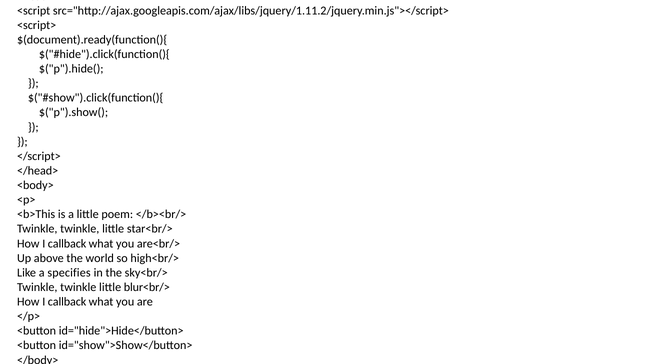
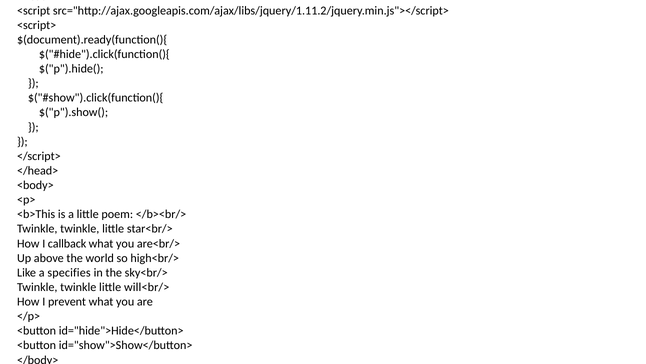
blur<br/>: blur<br/> -> will<br/> (147, 287)
callback: callback -> prevent (67, 301)
